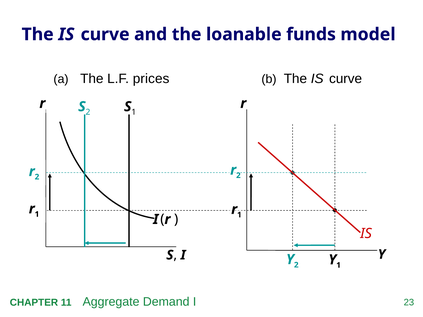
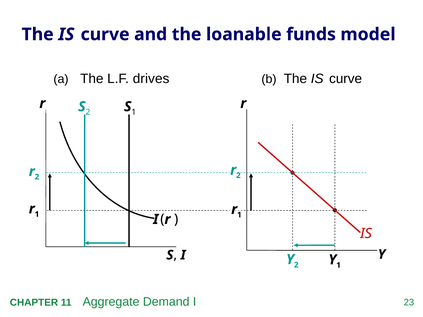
prices: prices -> drives (151, 79)
